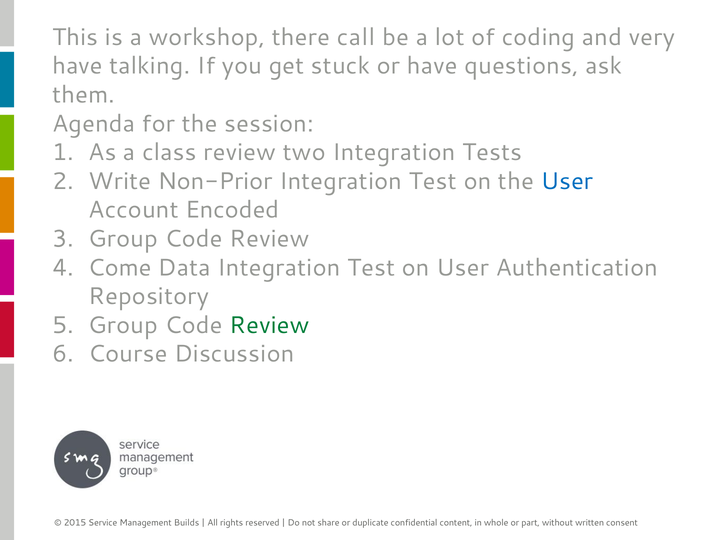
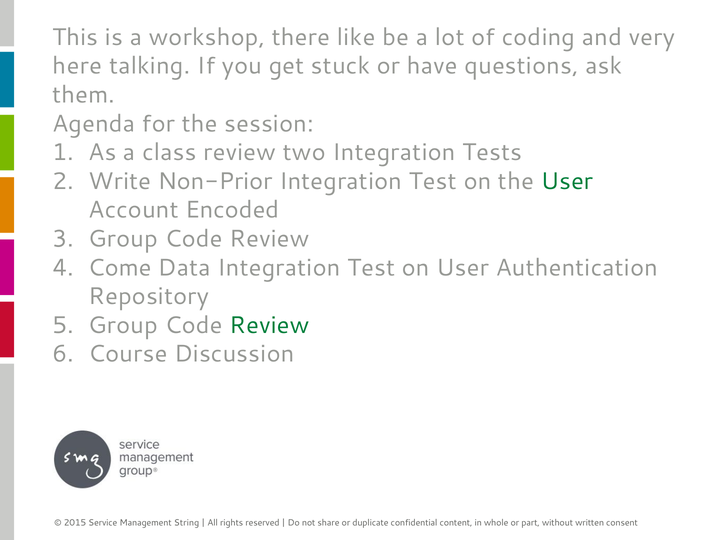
call: call -> like (356, 37)
have: have -> here (77, 66)
User colour: blue -> green (567, 181)
Builds: Builds -> String (187, 523)
